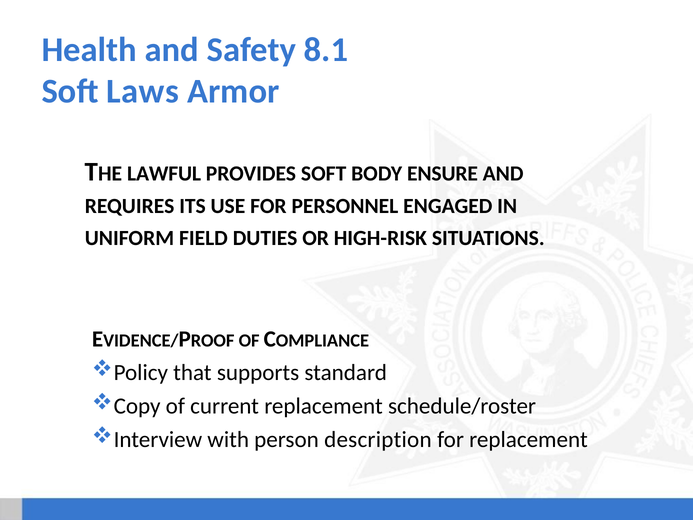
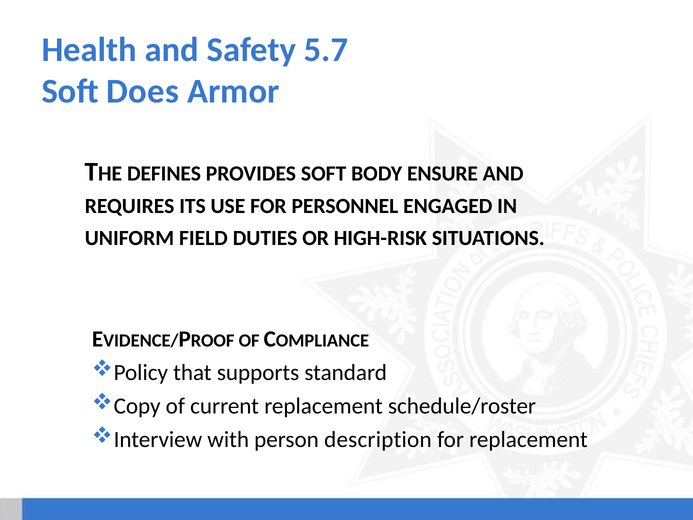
8.1: 8.1 -> 5.7 (326, 50)
Laws: Laws -> Does (143, 91)
LAWFUL: LAWFUL -> DEFINES (164, 173)
